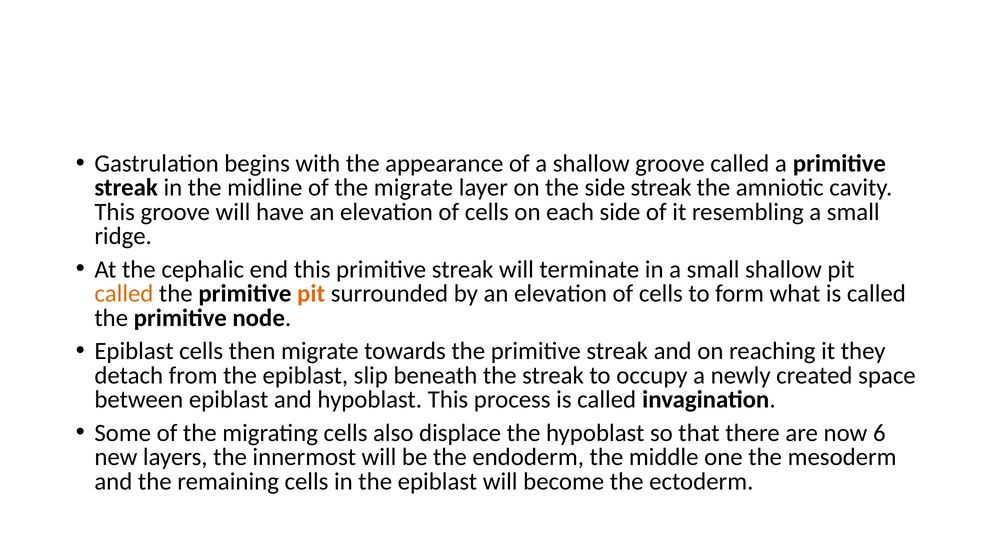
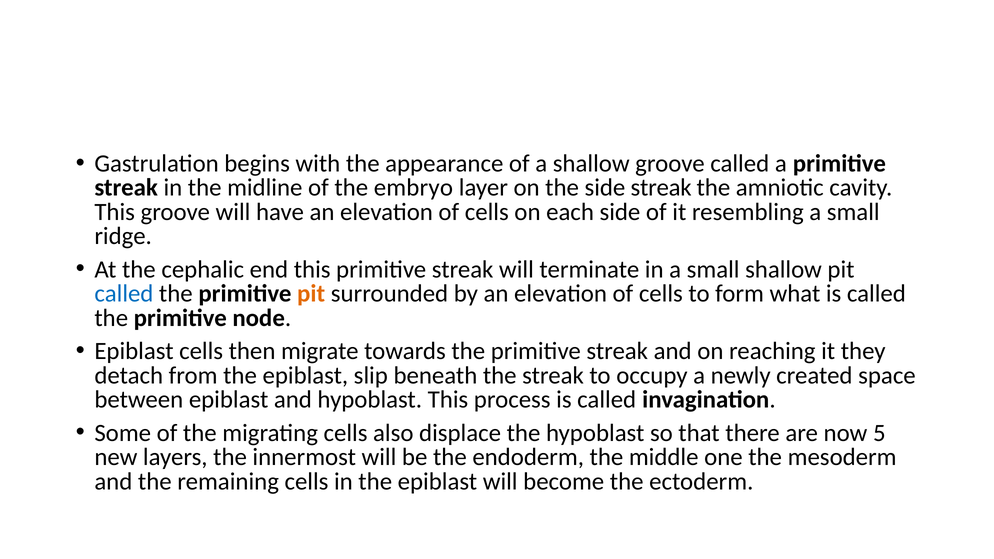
the migrate: migrate -> embryo (413, 188)
called colour: orange -> blue (124, 294)
6: 6 -> 5 (879, 433)
